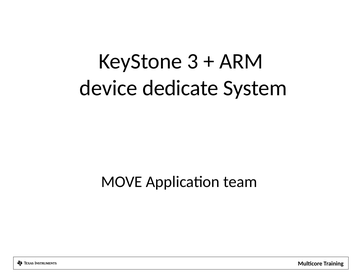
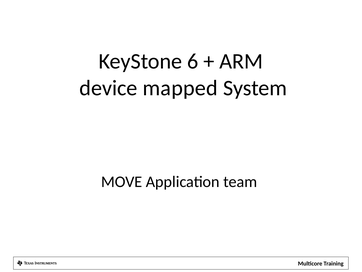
3: 3 -> 6 (193, 61)
dedicate: dedicate -> mapped (180, 88)
